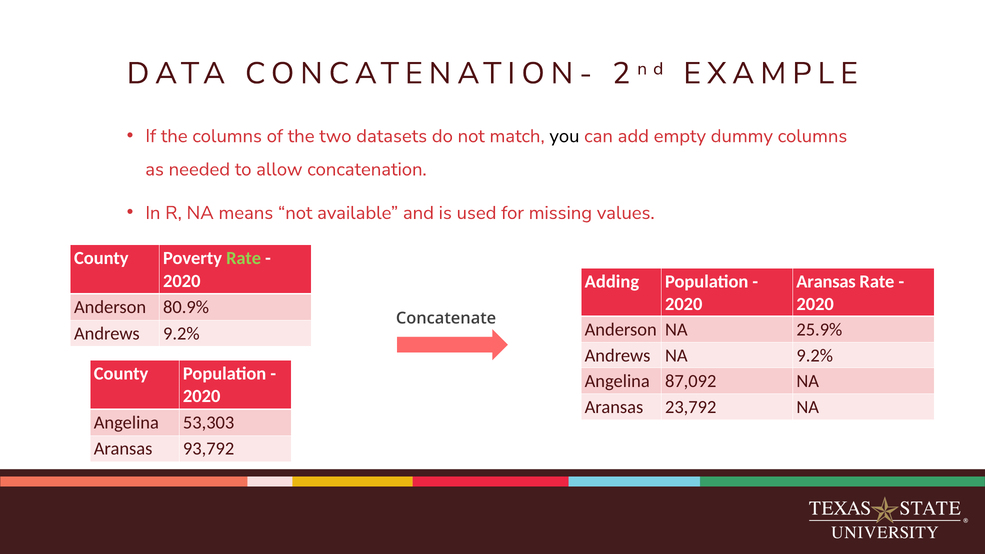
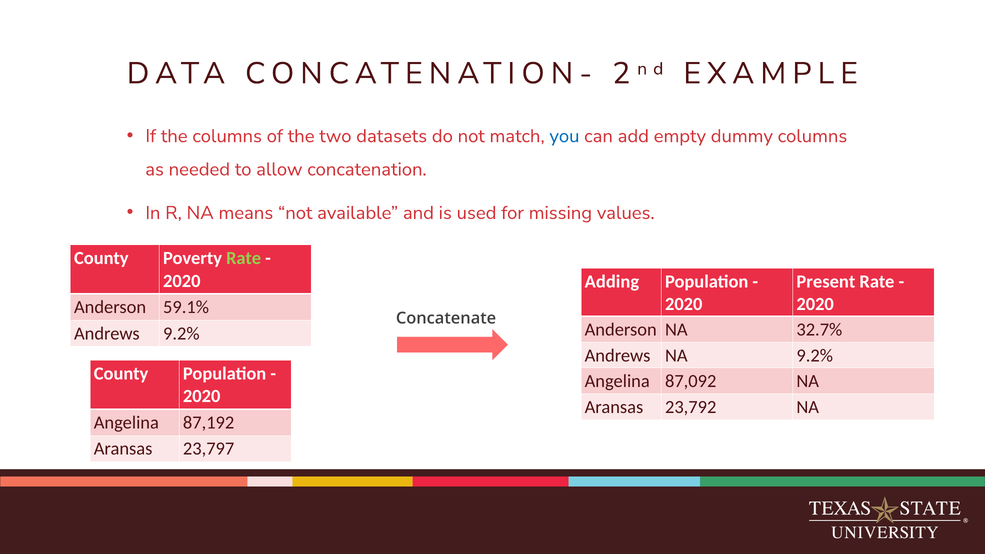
you colour: black -> blue (564, 136)
Aransas: Aransas -> Present (826, 282)
80.9%: 80.9% -> 59.1% (186, 307)
25.9%: 25.9% -> 32.7% (819, 330)
53,303: 53,303 -> 87,192 (209, 423)
93,792: 93,792 -> 23,797 (209, 449)
